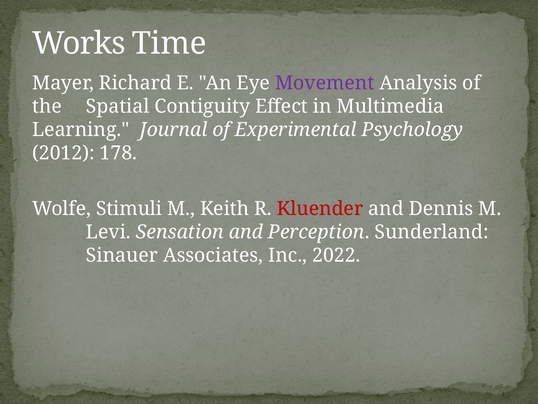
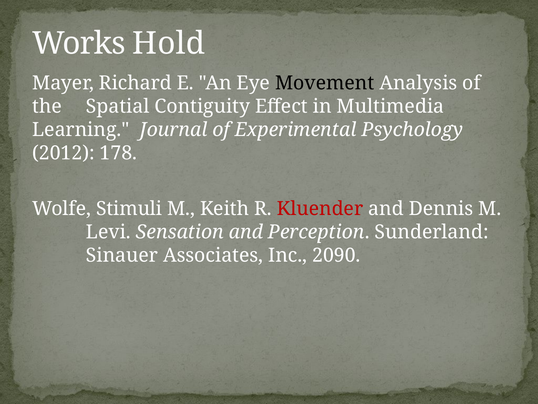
Time: Time -> Hold (169, 43)
Movement colour: purple -> black (325, 83)
2022: 2022 -> 2090 (336, 255)
